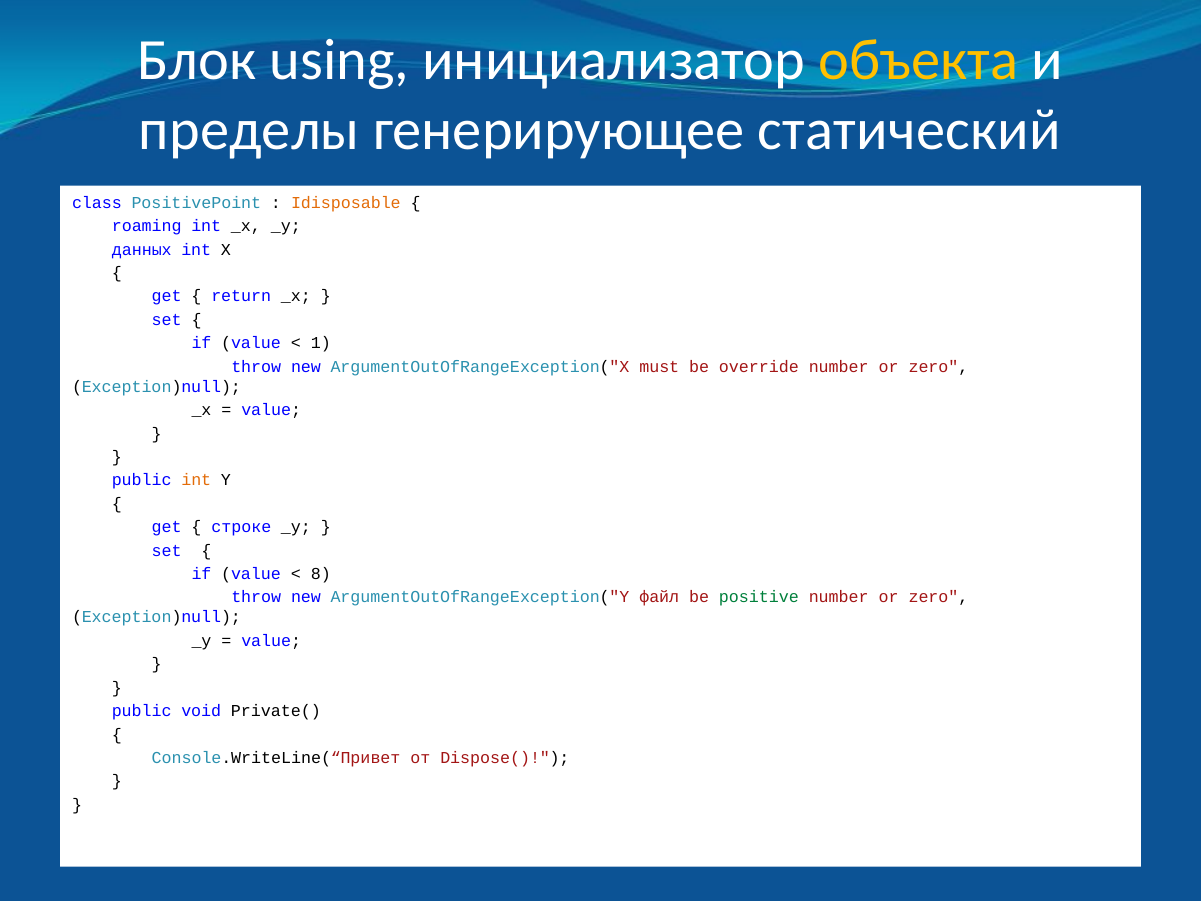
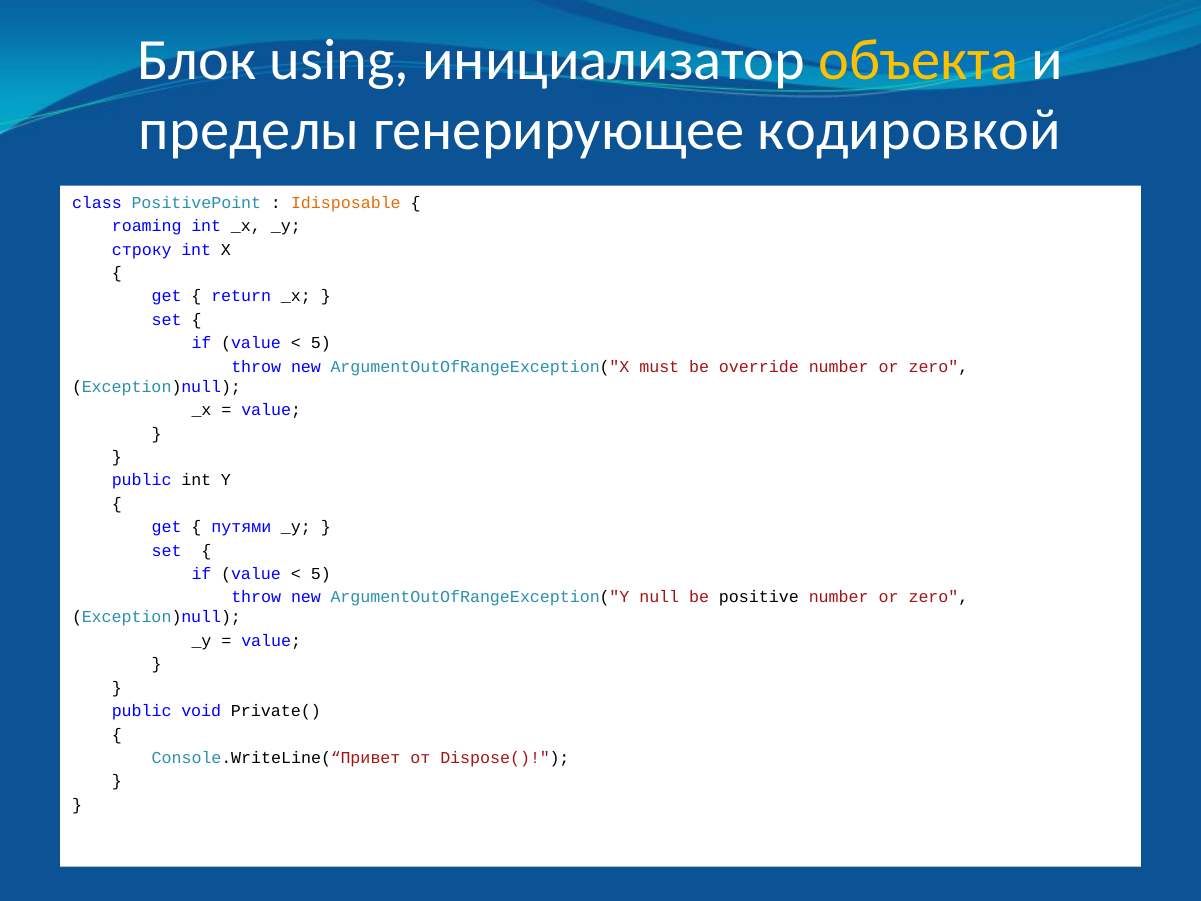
статический: статический -> кодировкой (909, 130)
данных: данных -> строку (142, 250)
1: 1 -> 5 (321, 343)
int colour: orange -> black (196, 480)
строке: строке -> путями (241, 527)
8: 8 -> 5 (321, 574)
файл: файл -> null (659, 597)
positive colour: green -> black (759, 597)
